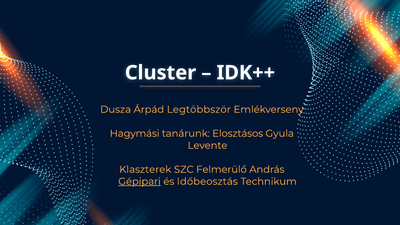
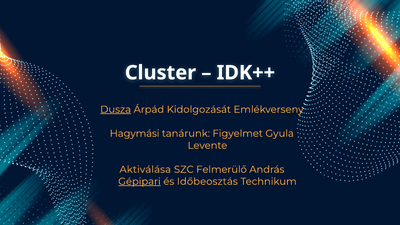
Dusza underline: none -> present (116, 109)
Legtöbbször: Legtöbbször -> Kidolgozását (199, 109)
Elosztásos: Elosztásos -> Figyelmet (238, 133)
Klaszterek: Klaszterek -> Aktiválása (145, 169)
